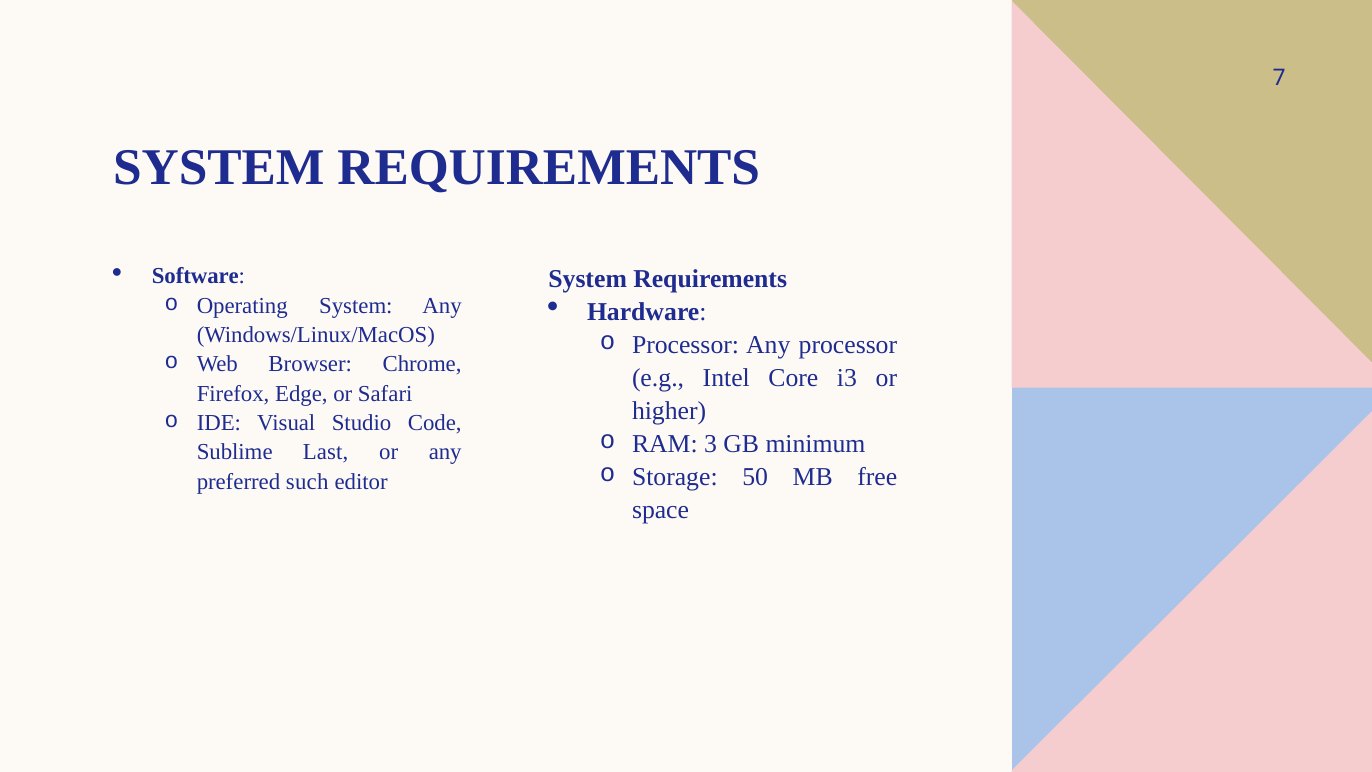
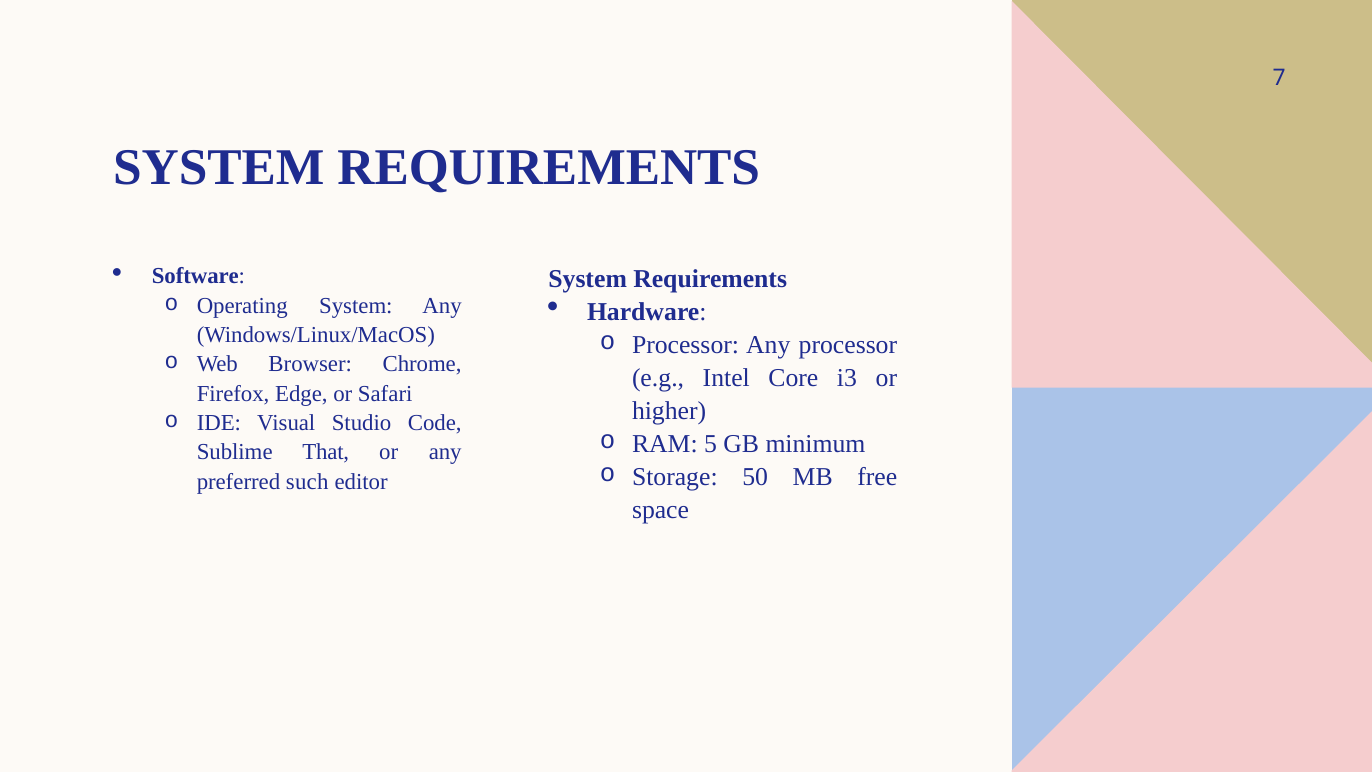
3: 3 -> 5 (710, 444)
Last: Last -> That (326, 452)
